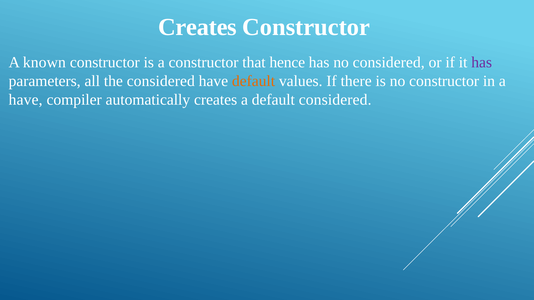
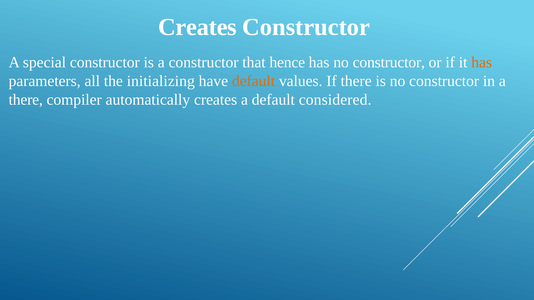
known: known -> special (44, 62)
has no considered: considered -> constructor (389, 62)
has colour: purple -> orange (482, 62)
the considered: considered -> initializing (161, 81)
have: have -> there (26, 100)
